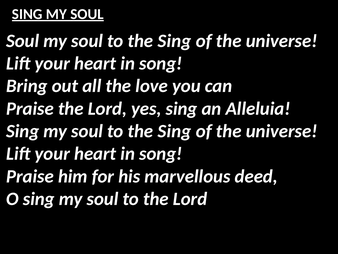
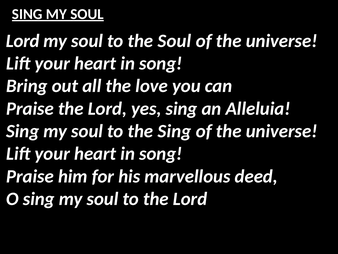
Soul: Soul -> Lord (23, 41)
Sing: Sing -> Soul (174, 41)
